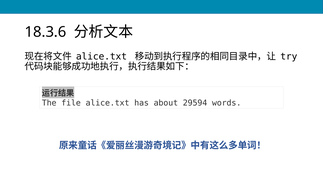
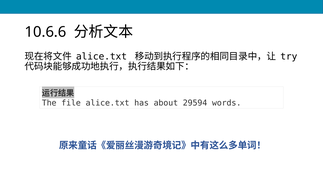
18.3.6: 18.3.6 -> 10.6.6 (46, 32)
